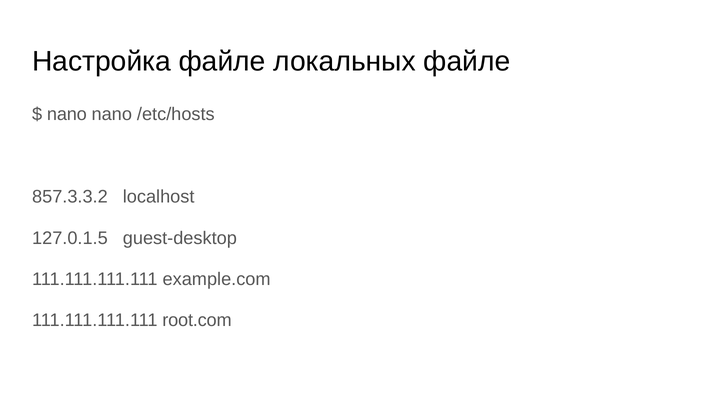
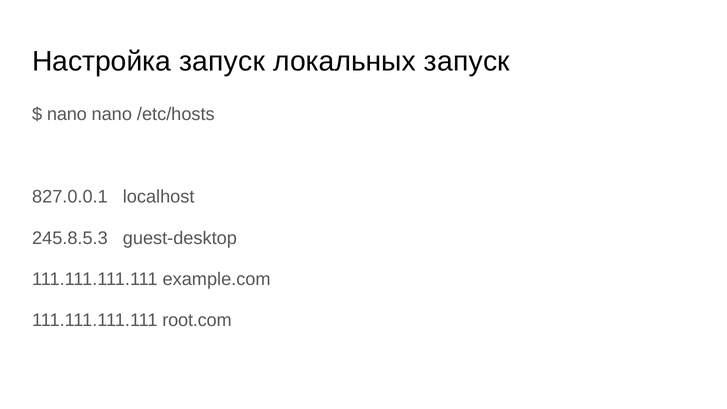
Настройка файле: файле -> запуск (222, 62)
локальных файле: файле -> запуск (467, 62)
857.3.3.2: 857.3.3.2 -> 827.0.0.1 (70, 197)
127.0.1.5: 127.0.1.5 -> 245.8.5.3 (70, 238)
